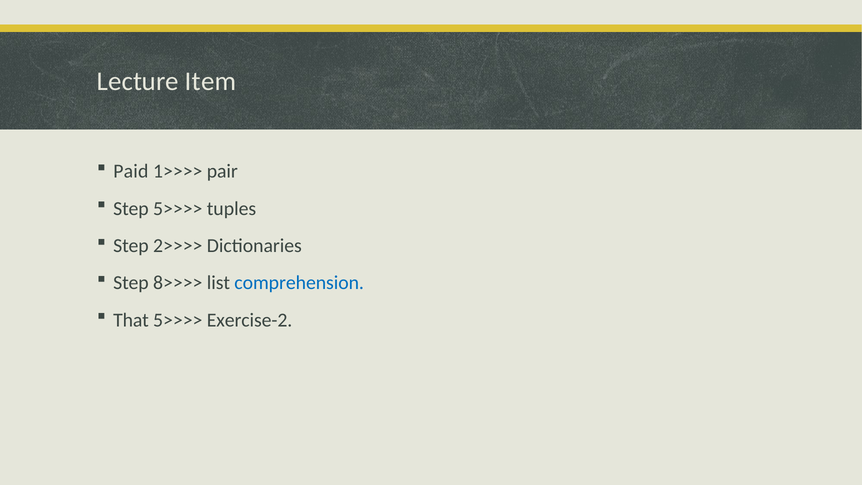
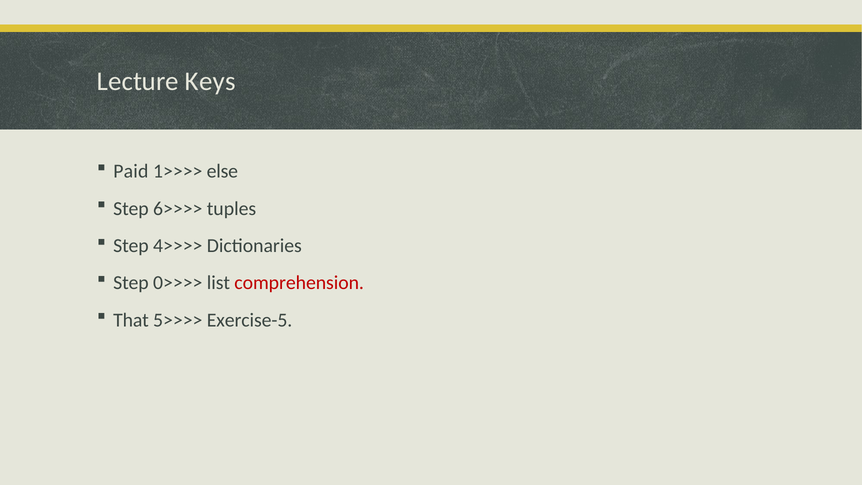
Item: Item -> Keys (210, 81)
pair: pair -> else (222, 171)
Step 5>>>>: 5>>>> -> 6>>>> (178, 209)
2>>>>: 2>>>> -> 4>>>> (178, 246)
8>>>>: 8>>>> -> 0>>>> (178, 283)
comprehension colour: blue -> red (299, 283)
Exercise-2: Exercise-2 -> Exercise-5 (250, 320)
